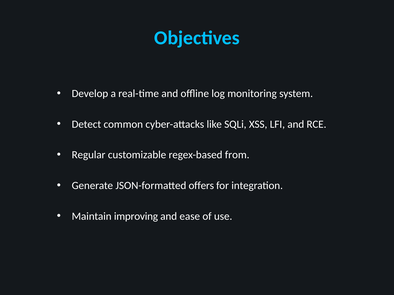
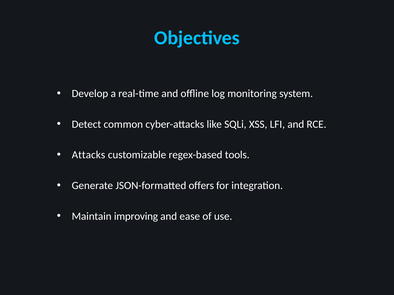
Regular: Regular -> Attacks (88, 155)
from: from -> tools (237, 155)
